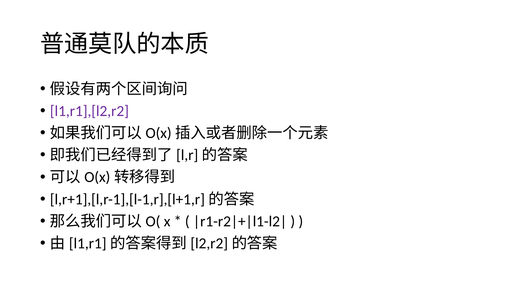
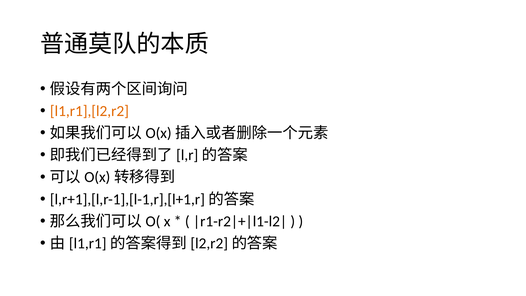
l1,r1],[l2,r2 colour: purple -> orange (89, 111)
